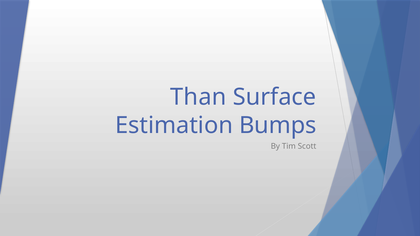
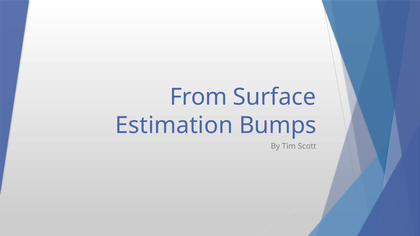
Than: Than -> From (199, 97)
